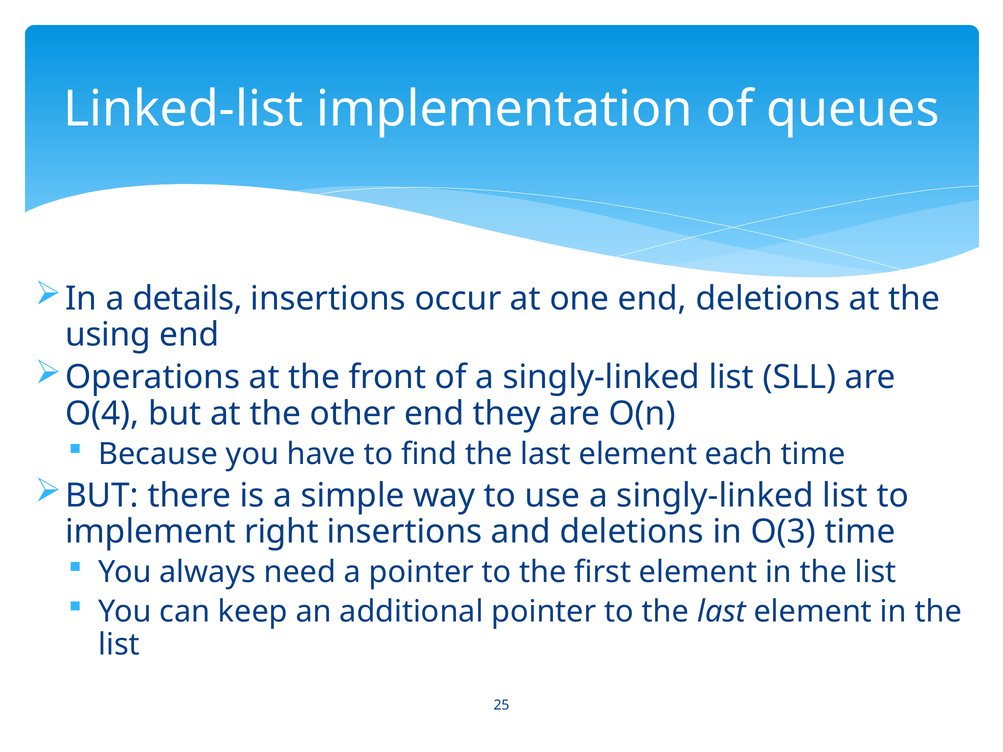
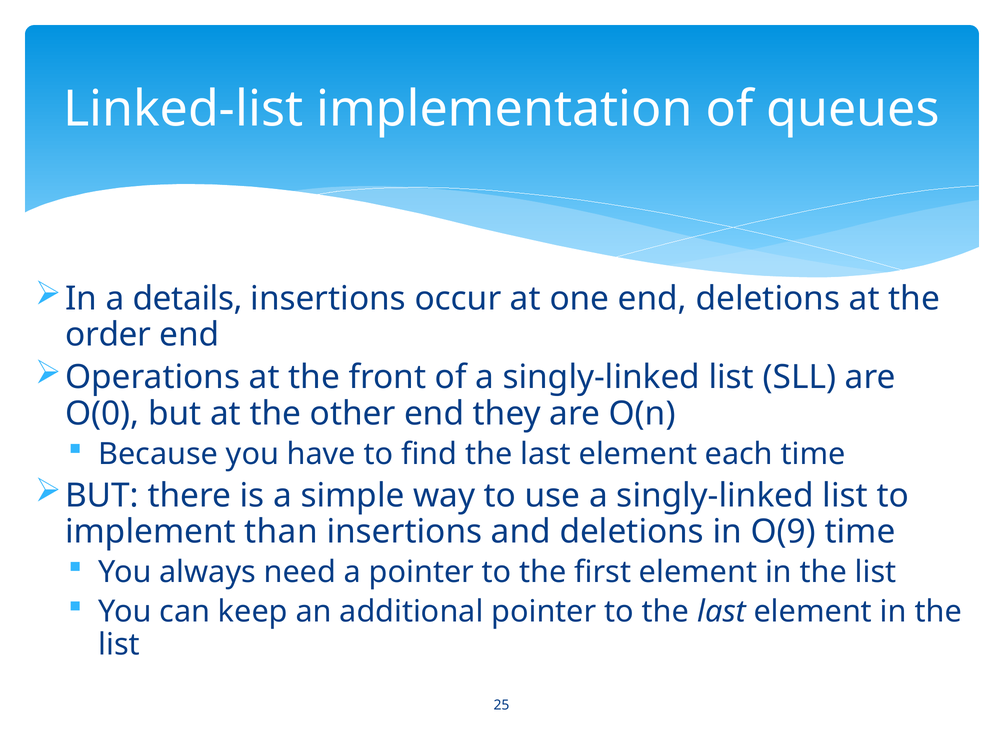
using: using -> order (108, 335)
O(4: O(4 -> O(0 (102, 414)
right: right -> than (281, 532)
O(3: O(3 -> O(9 (783, 532)
